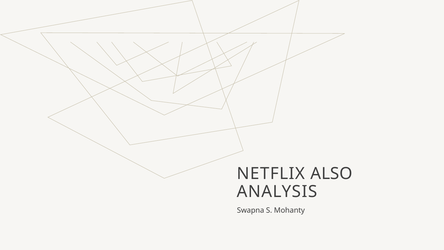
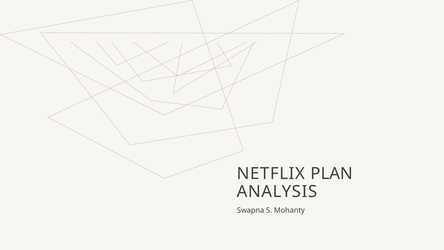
ALSO: ALSO -> PLAN (332, 174)
